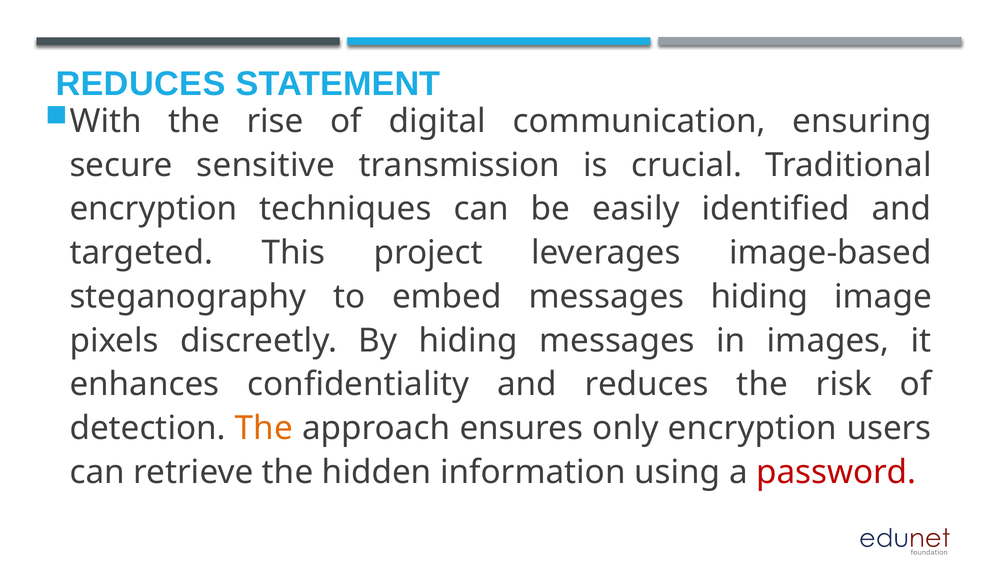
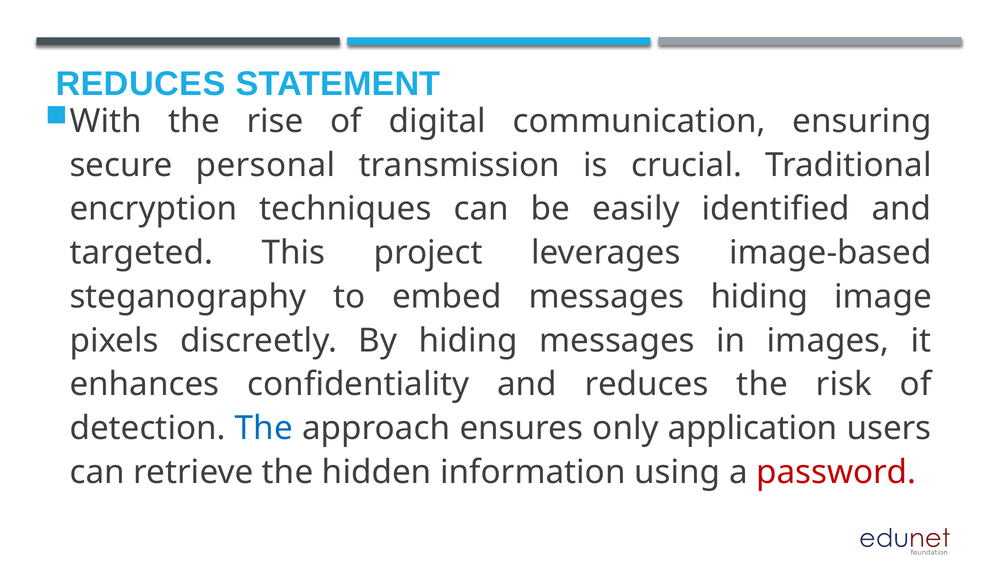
sensitive: sensitive -> personal (266, 165)
The colour: orange -> blue (264, 429)
only encryption: encryption -> application (753, 429)
